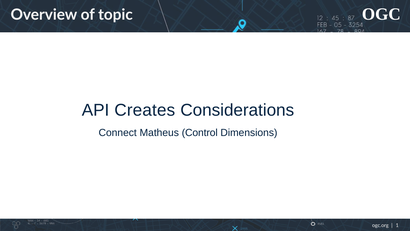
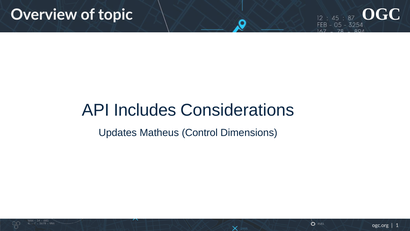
Creates: Creates -> Includes (145, 110)
Connect: Connect -> Updates (118, 133)
